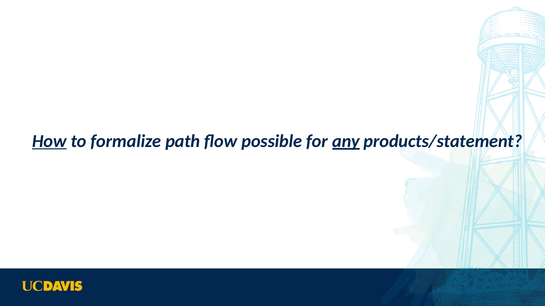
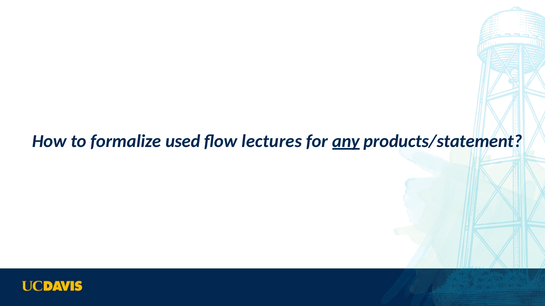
How underline: present -> none (49, 141)
path: path -> used (183, 141)
possible: possible -> lectures (272, 141)
